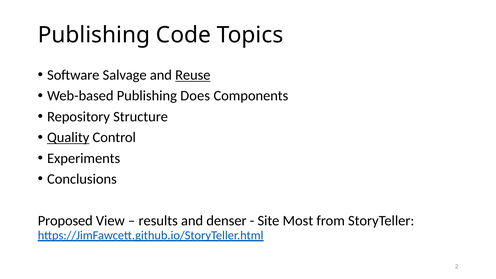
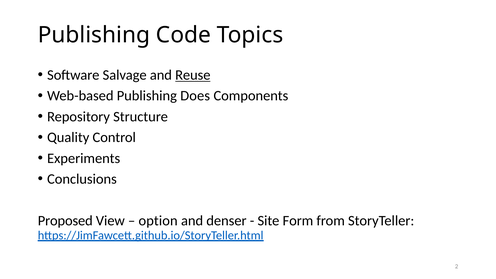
Quality underline: present -> none (68, 137)
results: results -> option (158, 221)
Most: Most -> Form (298, 221)
